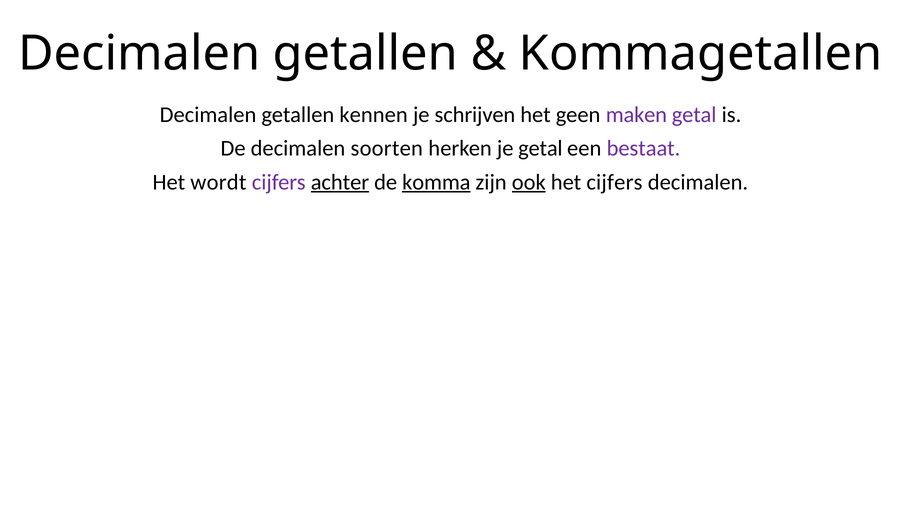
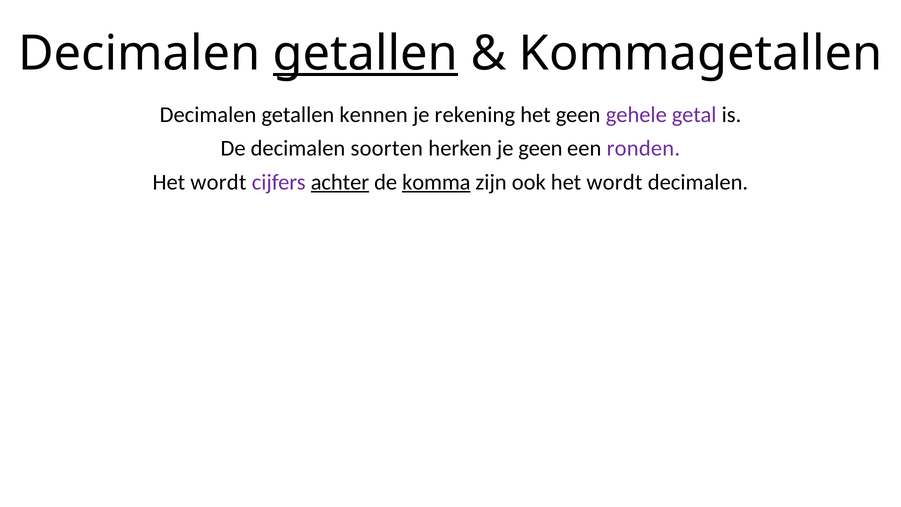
getallen underline: none -> present (365, 53)
schrijven: schrijven -> rekening (475, 115)
maken: maken -> gehele (636, 115)
je getal: getal -> geen (540, 148)
bestaat: bestaat -> ronden (643, 148)
ook underline: present -> none (529, 182)
cijfers: cijfers -> wordt (614, 182)
